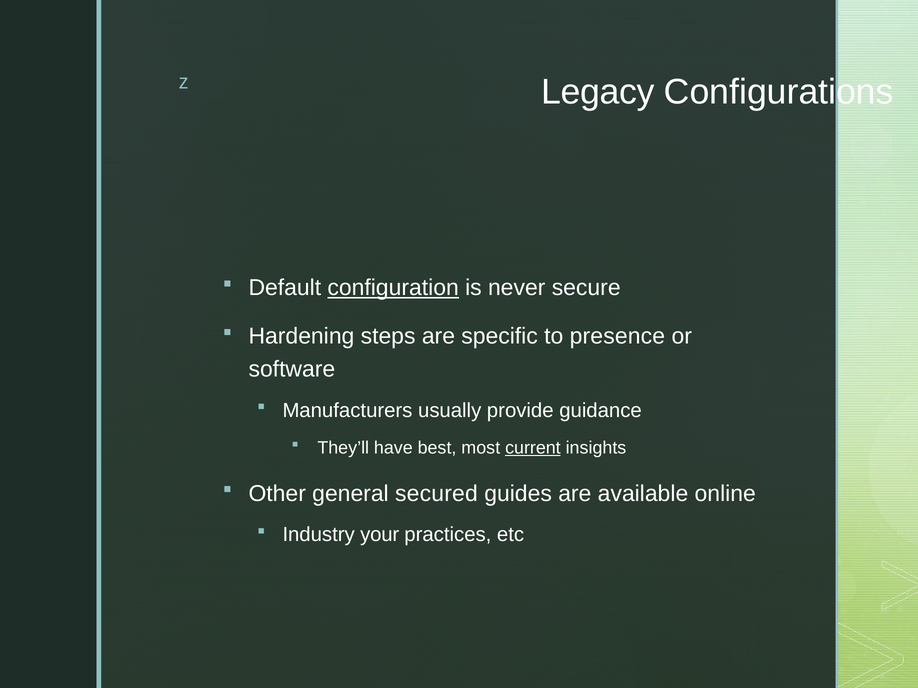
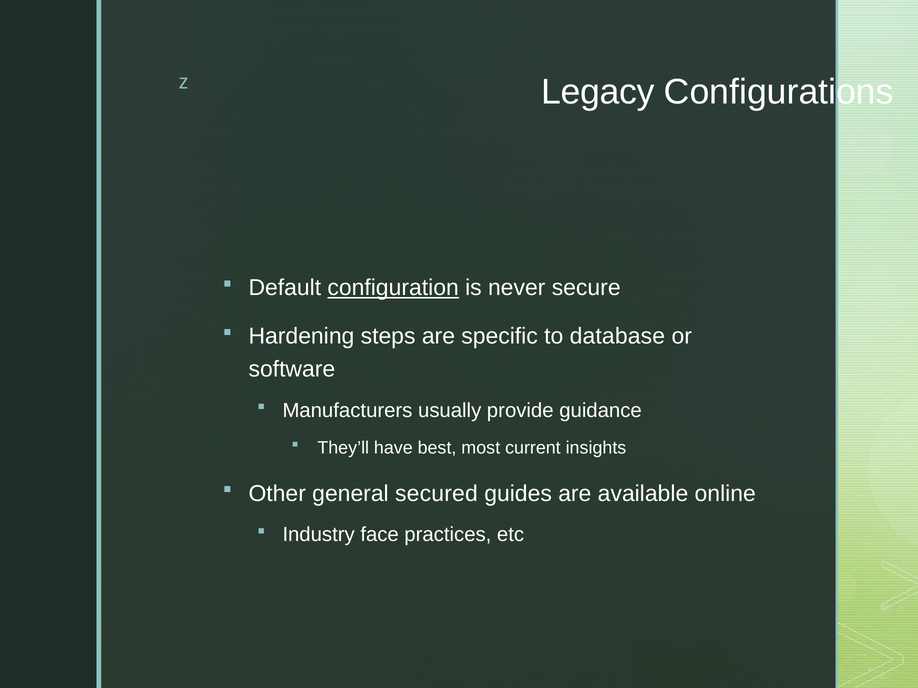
presence: presence -> database (617, 336)
current underline: present -> none (533, 448)
your: your -> face (380, 535)
